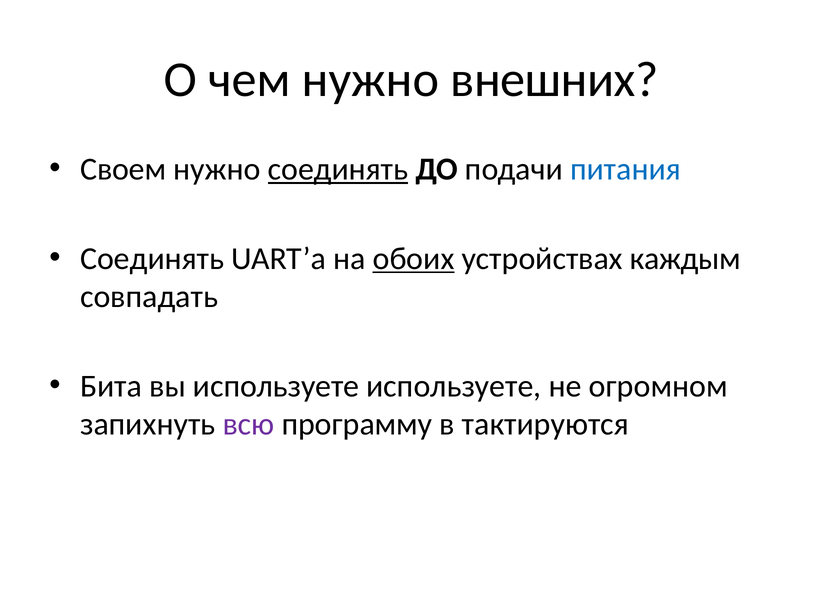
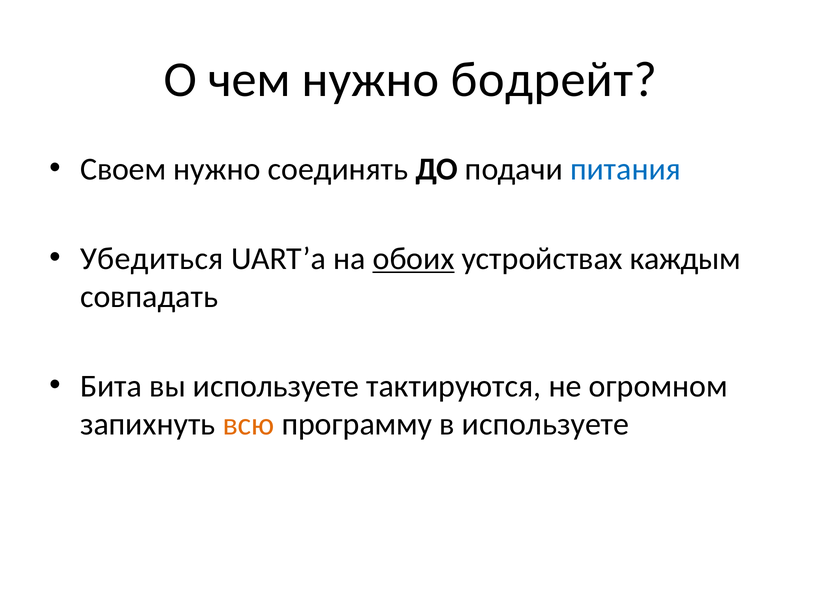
внешних: внешних -> бодрейт (554, 80)
соединять underline: present -> none (338, 169)
Соединять: Соединять -> Убедиться (152, 259)
используете используете: используете -> тактируются (454, 386)
всю colour: purple -> orange (248, 425)
в тактируются: тактируются -> используете (545, 425)
